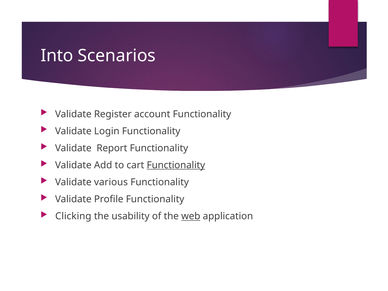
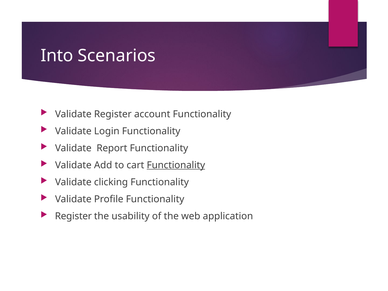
various: various -> clicking (111, 182)
Clicking: Clicking -> Register (73, 216)
web underline: present -> none (191, 216)
